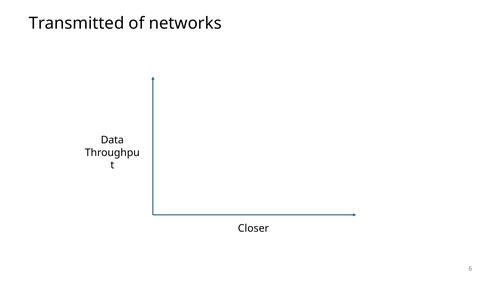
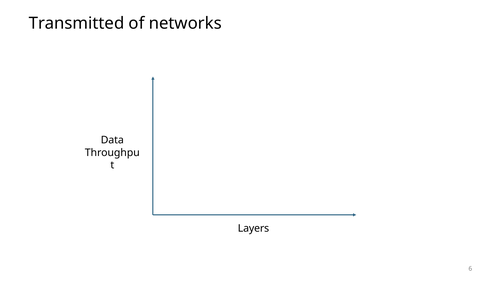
Closer: Closer -> Layers (253, 228)
